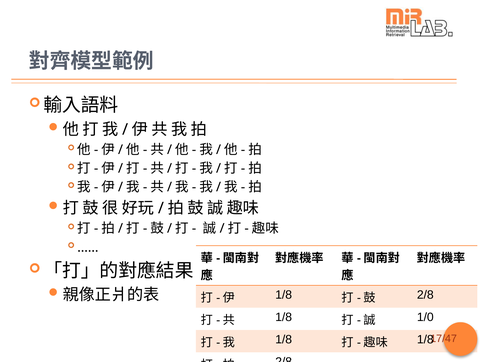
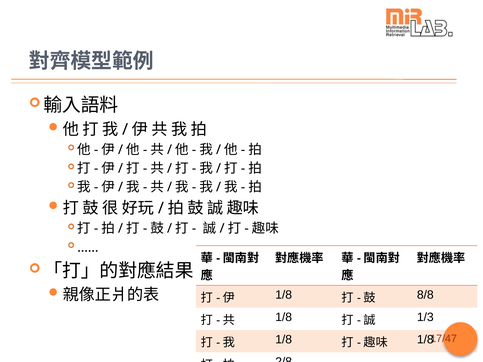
2/8: 2/8 -> 8/8 (425, 295)
1/0: 1/0 -> 1/3 (425, 317)
